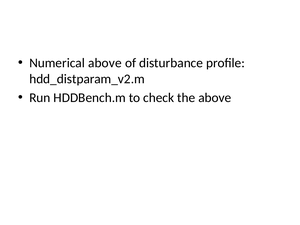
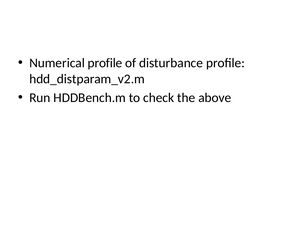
Numerical above: above -> profile (105, 63)
